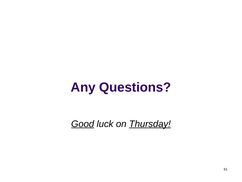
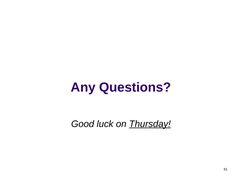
Good underline: present -> none (83, 124)
